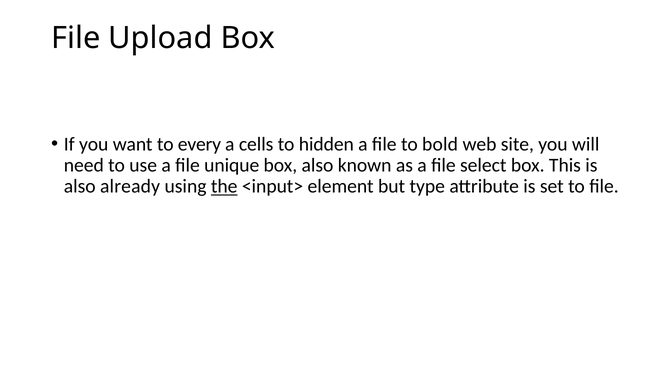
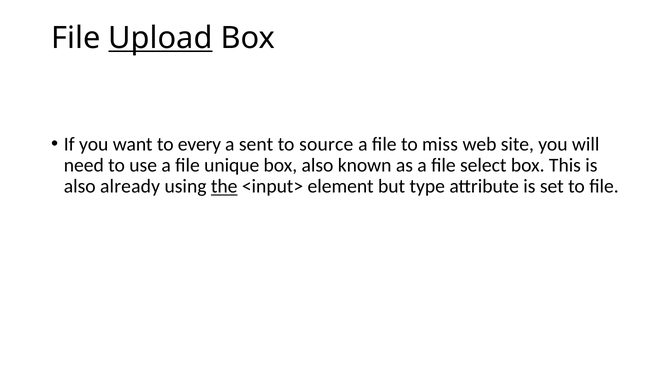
Upload underline: none -> present (161, 38)
cells: cells -> sent (256, 144)
hidden: hidden -> source (326, 144)
bold: bold -> miss (440, 144)
